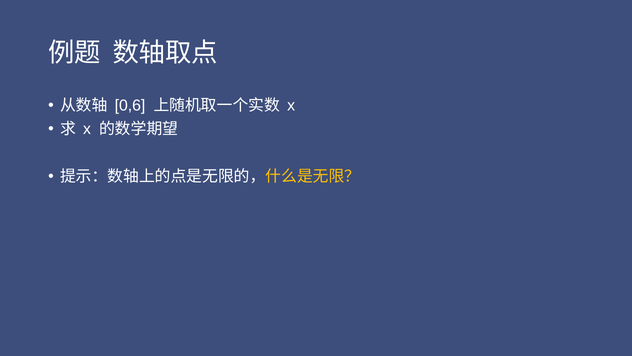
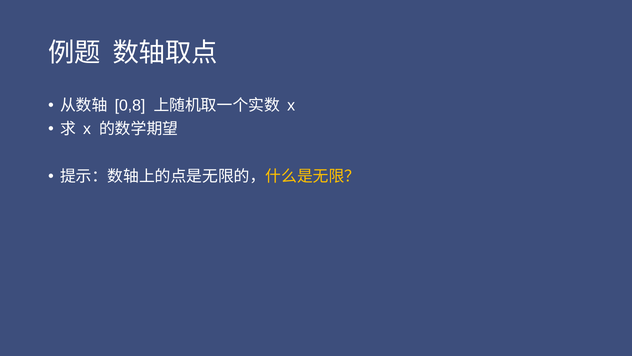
0,6: 0,6 -> 0,8 (130, 105)
